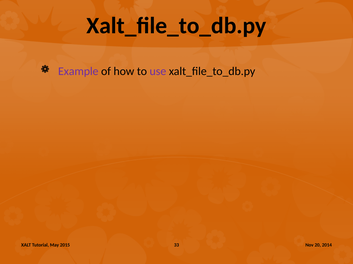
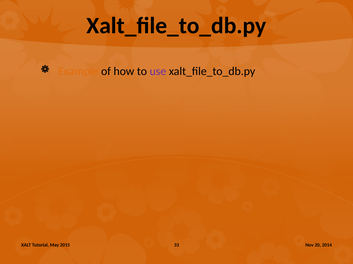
Example colour: purple -> orange (78, 71)
